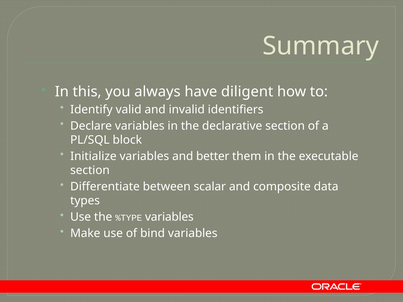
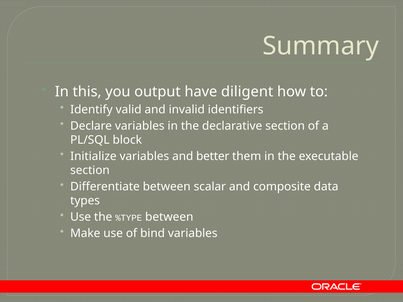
always: always -> output (157, 92)
%TYPE variables: variables -> between (169, 217)
